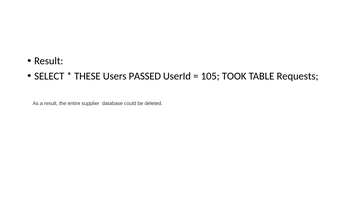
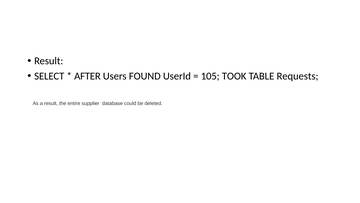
THESE: THESE -> AFTER (87, 76)
PASSED: PASSED -> FOUND (145, 76)
